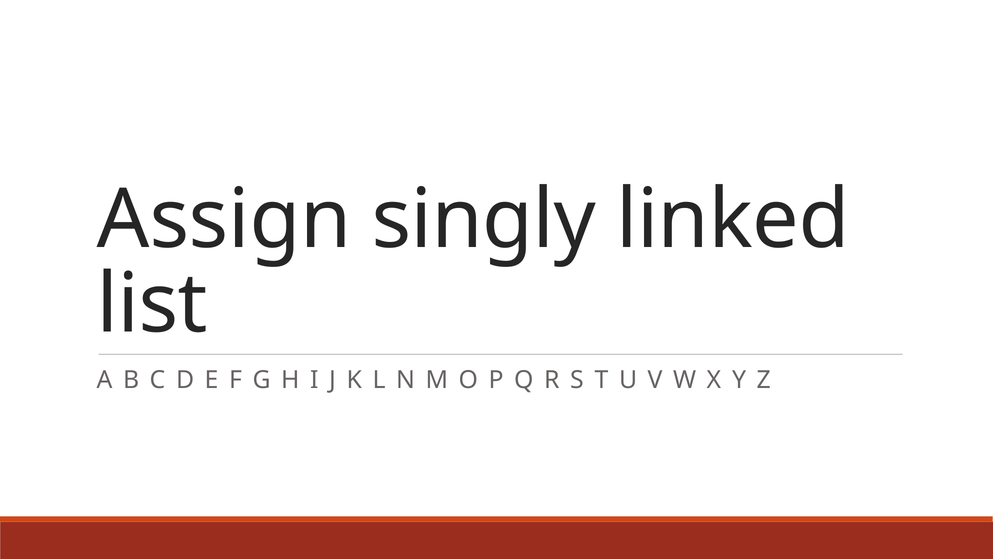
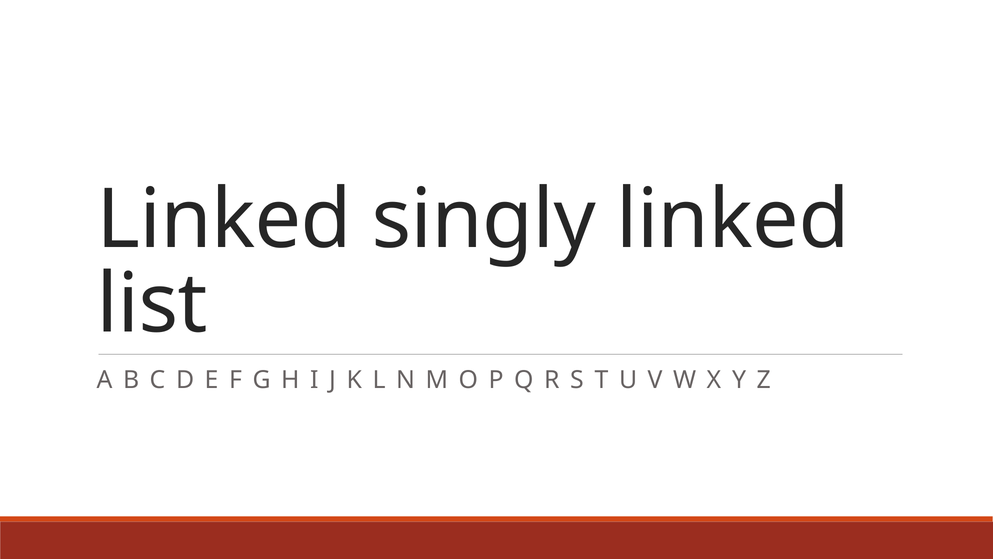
Assign: Assign -> Linked (224, 220)
